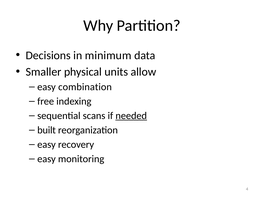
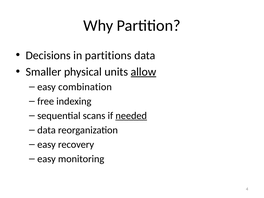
minimum: minimum -> partitions (108, 55)
allow underline: none -> present (143, 72)
built: built -> data (47, 130)
